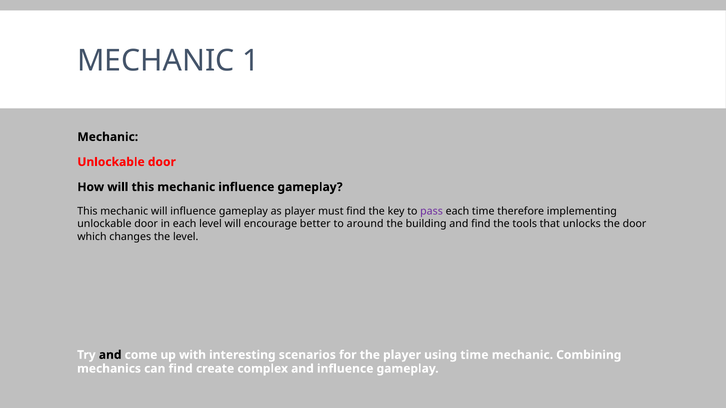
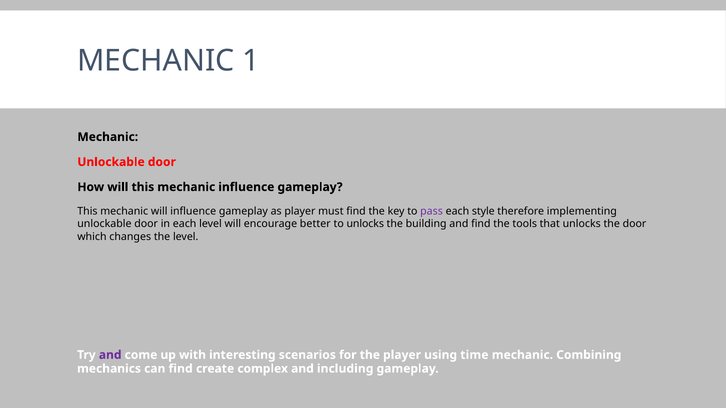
each time: time -> style (483, 211)
to around: around -> unlocks (365, 224)
and colour: black -> purple (110, 355)
and influence: influence -> including (345, 369)
